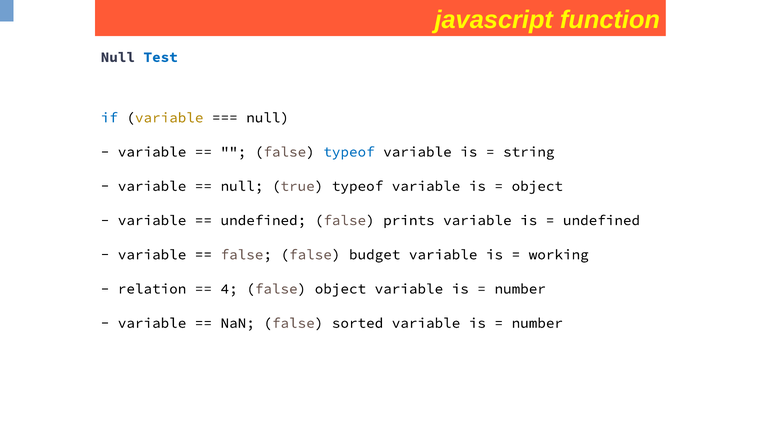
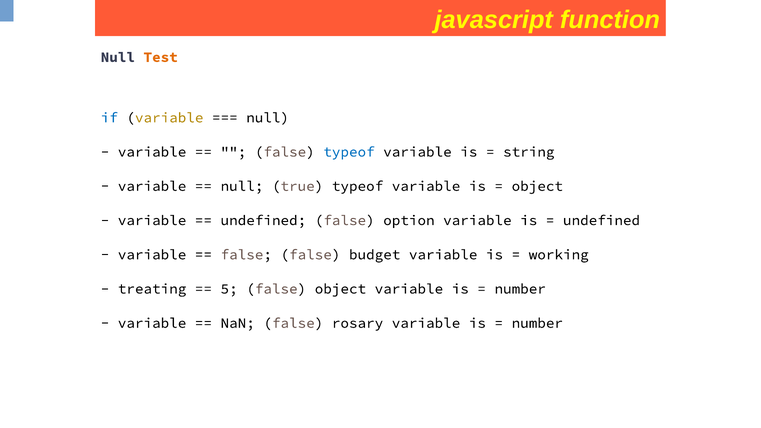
Test colour: blue -> orange (161, 57)
prints: prints -> option (409, 220)
relation: relation -> treating (152, 289)
4: 4 -> 5 (229, 289)
sorted: sorted -> rosary (358, 323)
